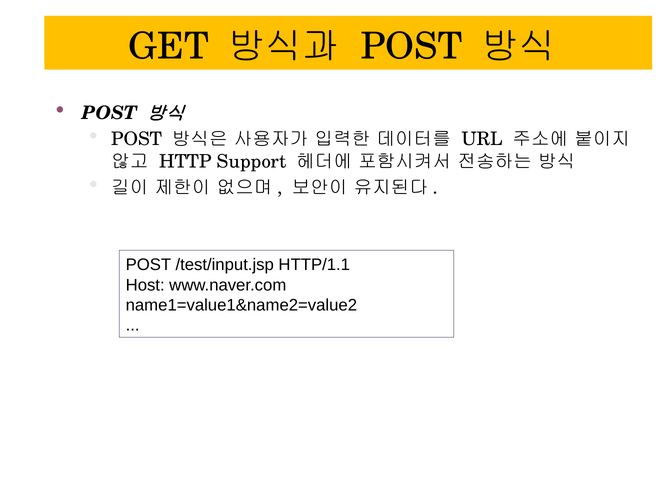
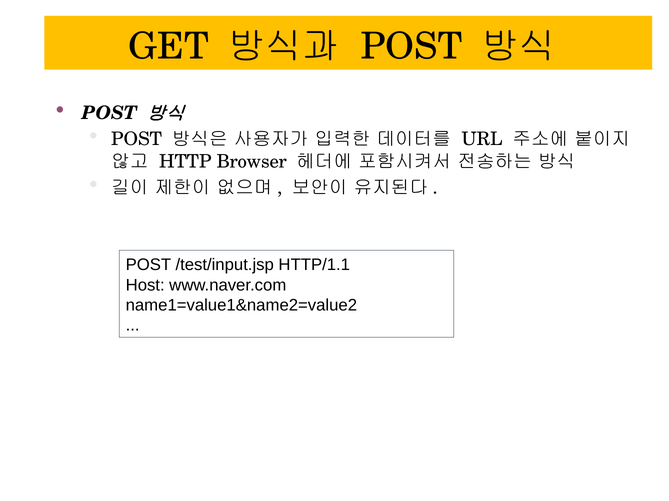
Support: Support -> Browser (252, 162)
